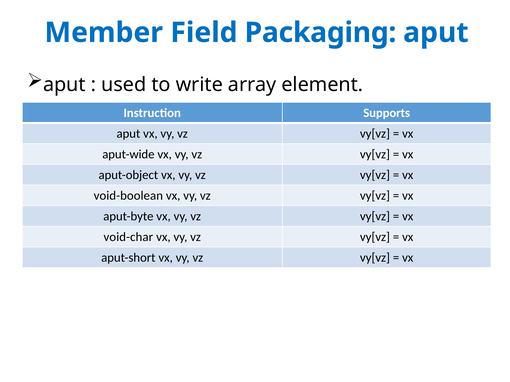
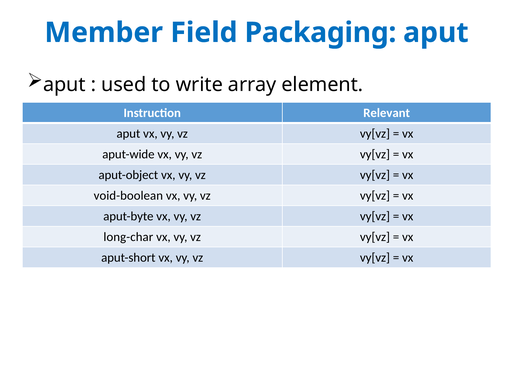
Supports: Supports -> Relevant (387, 113)
void-char: void-char -> long-char (128, 237)
